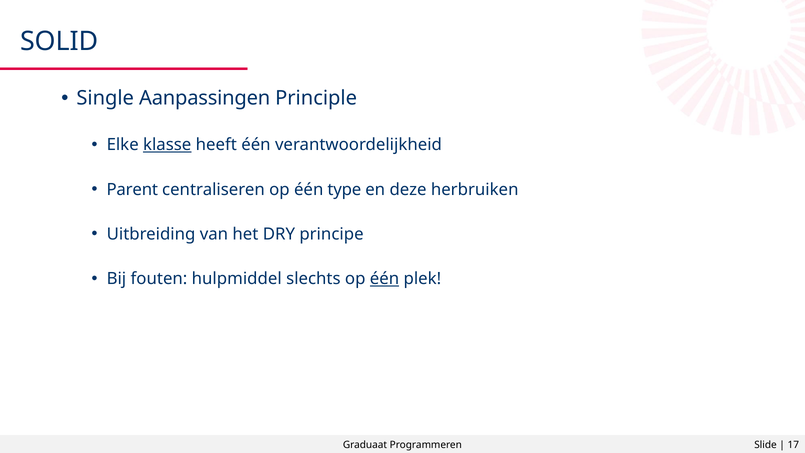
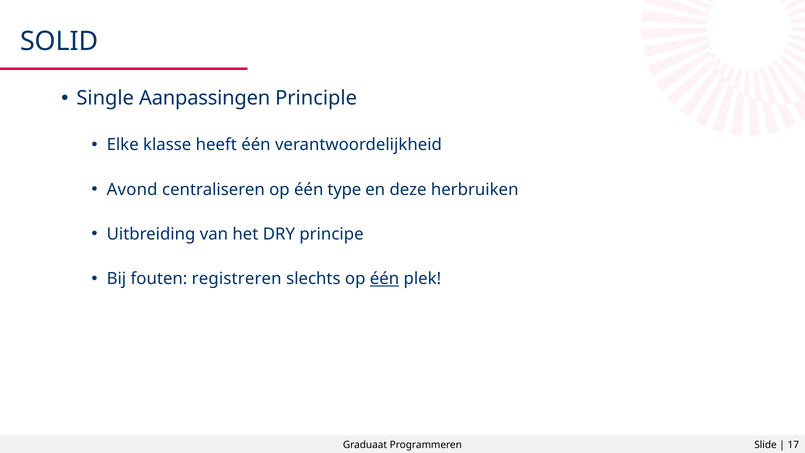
klasse underline: present -> none (167, 145)
Parent: Parent -> Avond (132, 189)
hulpmiddel: hulpmiddel -> registreren (237, 279)
